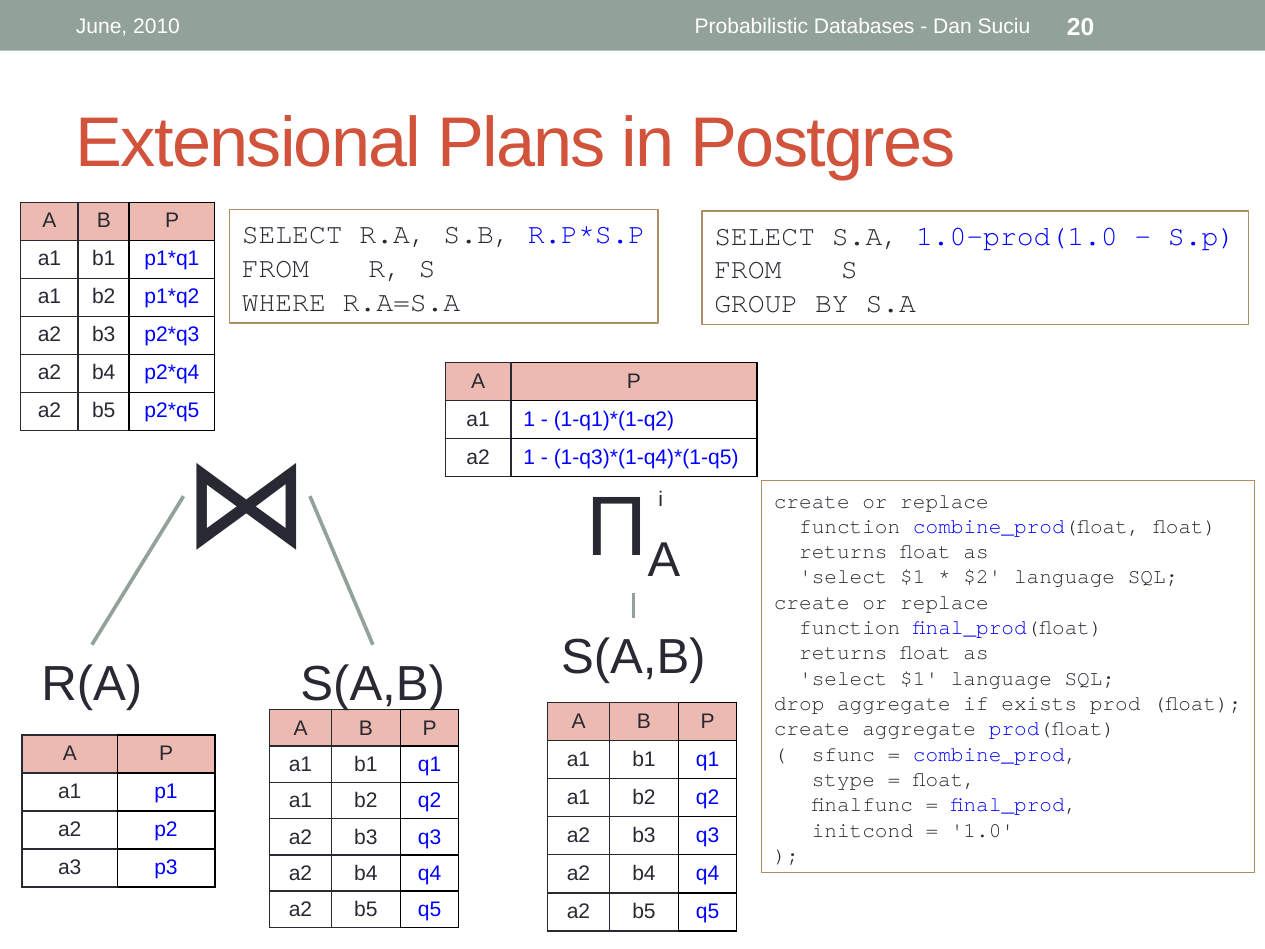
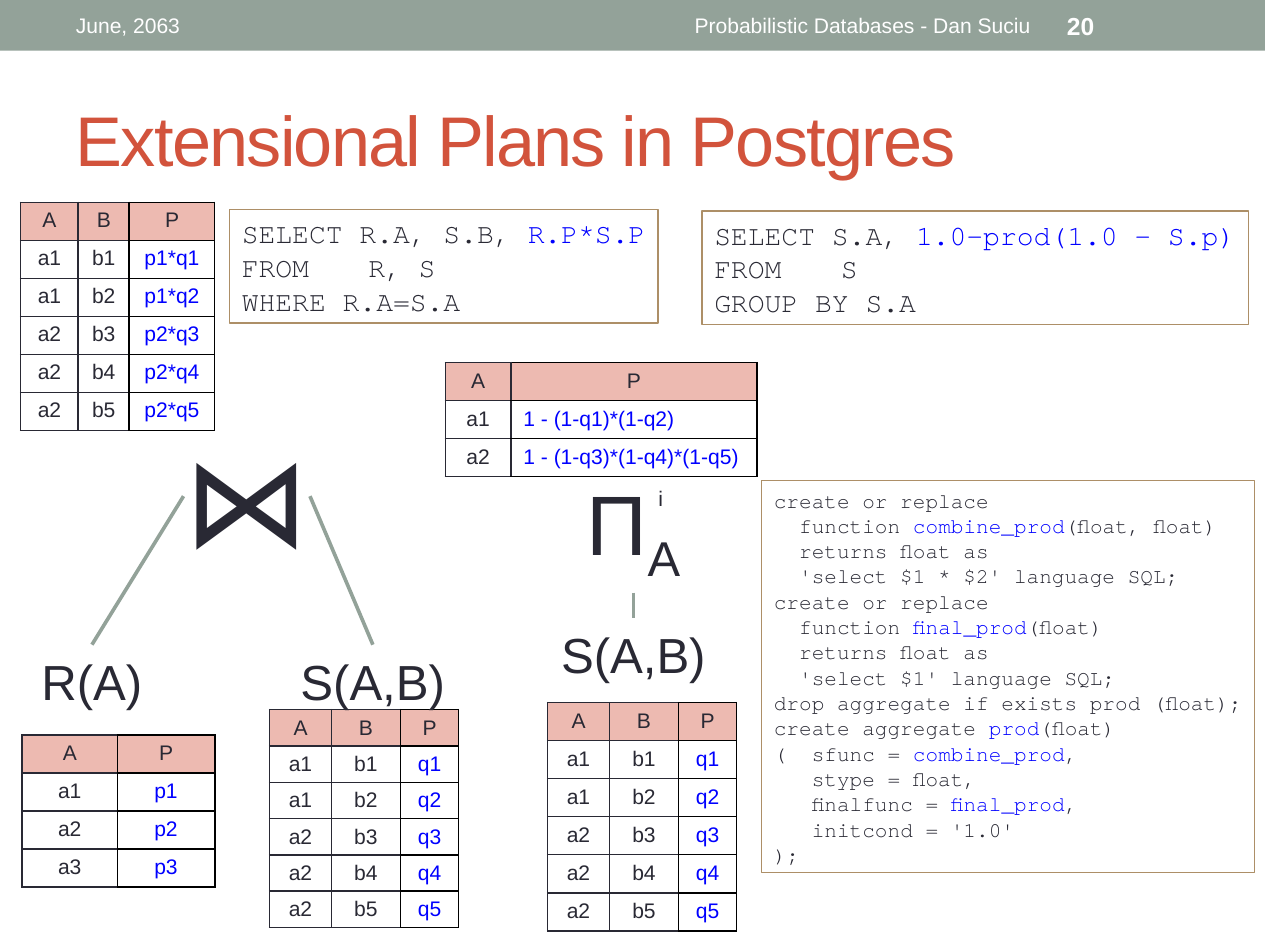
2010: 2010 -> 2063 (157, 27)
